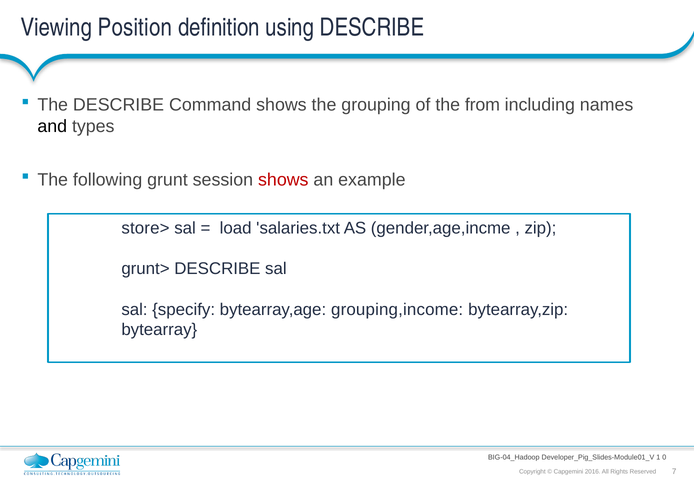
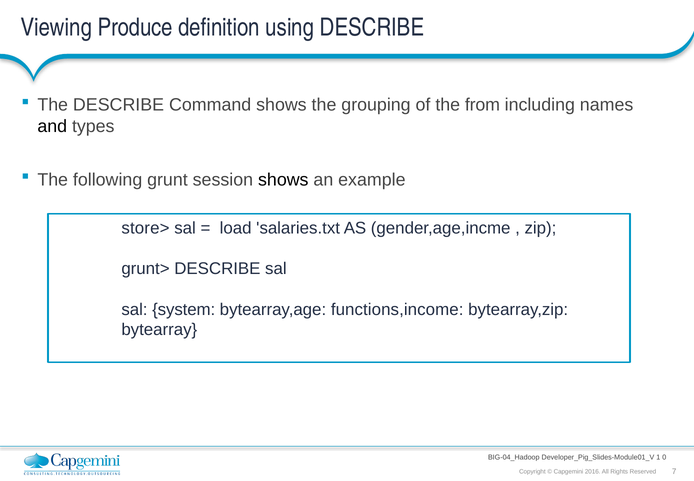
Position: Position -> Produce (135, 27)
shows colour: red -> black (283, 180)
specify: specify -> system (184, 309)
grouping,income: grouping,income -> functions,income (397, 309)
